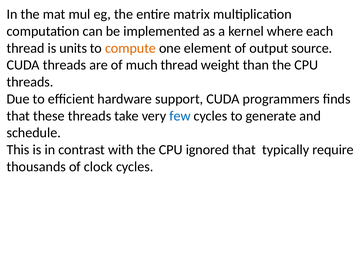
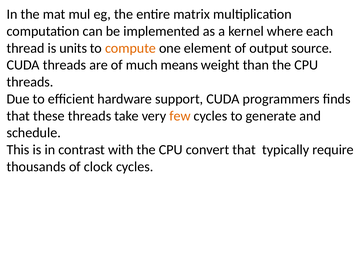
much thread: thread -> means (179, 65)
few colour: blue -> orange (180, 116)
ignored: ignored -> convert (208, 149)
